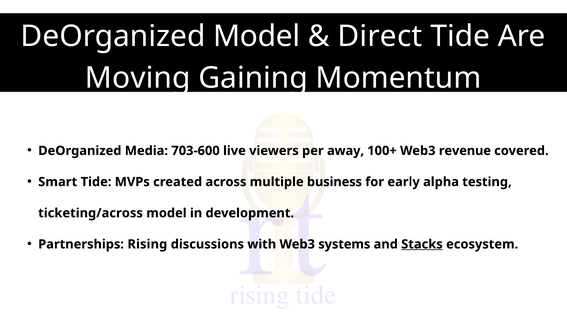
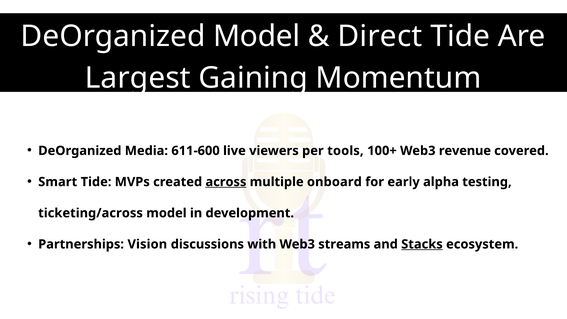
Moving: Moving -> Largest (138, 78)
703-600: 703-600 -> 611-600 (196, 151)
away: away -> tools (345, 151)
across underline: none -> present (226, 182)
business: business -> onboard (334, 182)
Rising: Rising -> Vision (147, 244)
systems: systems -> streams (344, 244)
